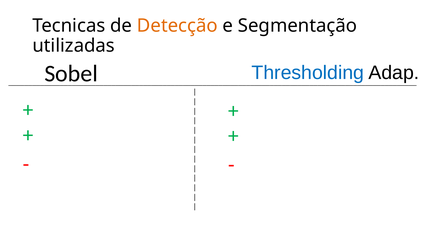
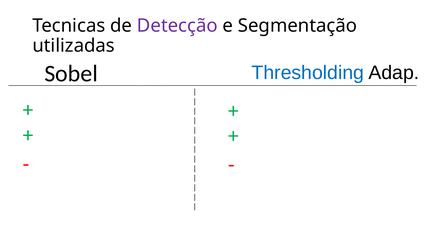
Detecção colour: orange -> purple (177, 26)
